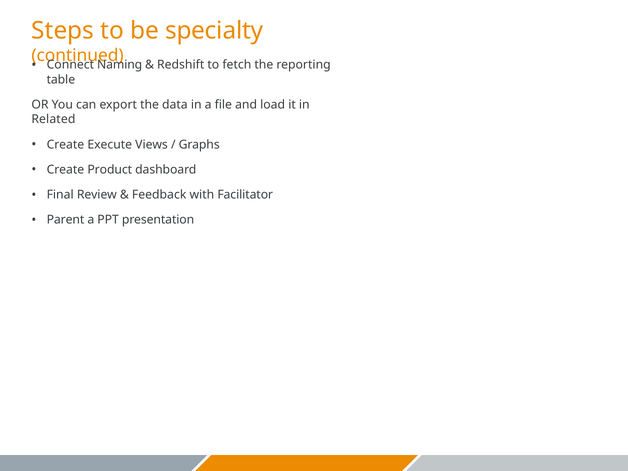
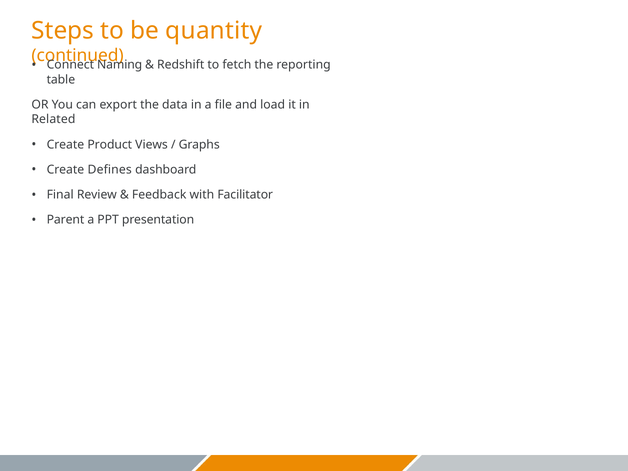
specialty: specialty -> quantity (214, 31)
Execute: Execute -> Product (110, 145)
Product: Product -> Defines (110, 170)
